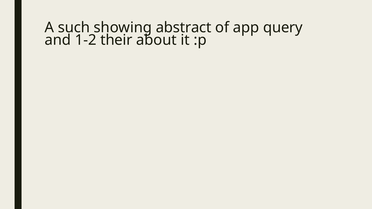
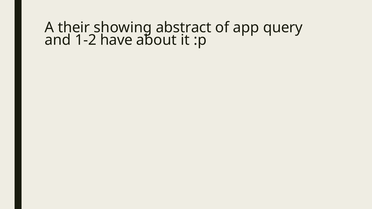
such: such -> their (74, 28)
their: their -> have (116, 40)
